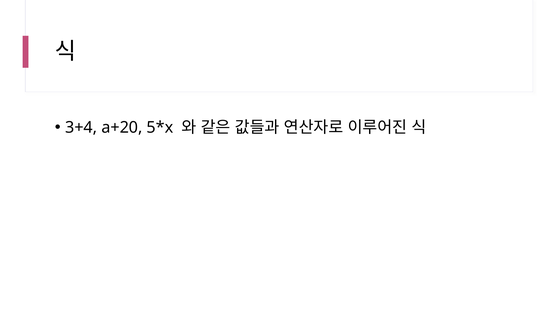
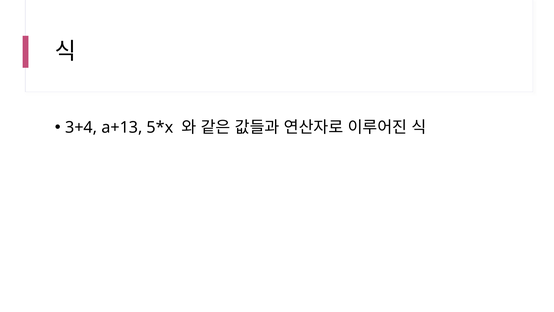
a+20: a+20 -> a+13 (122, 127)
